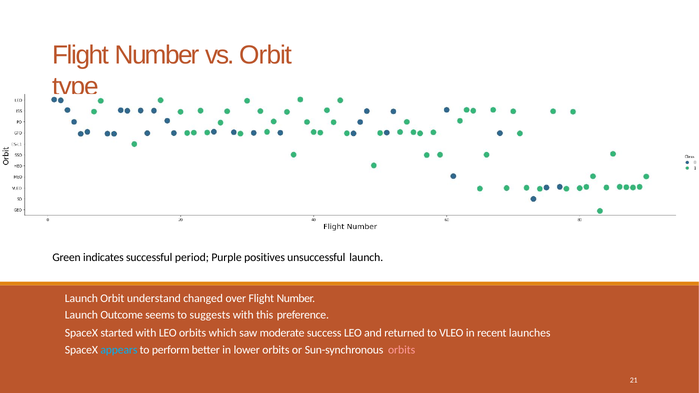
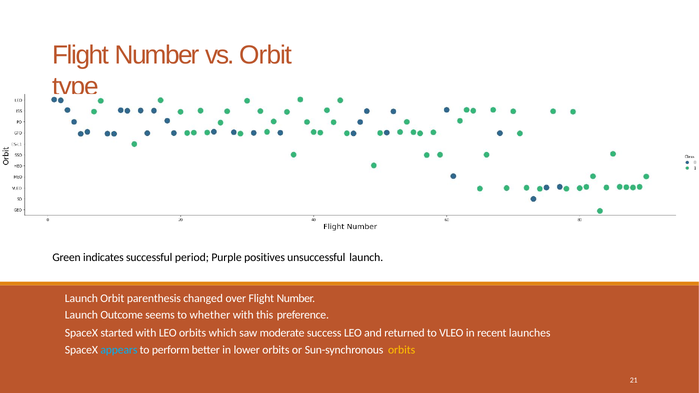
understand: understand -> parenthesis (154, 298)
suggests: suggests -> whether (210, 315)
orbits colour: pink -> yellow (402, 350)
